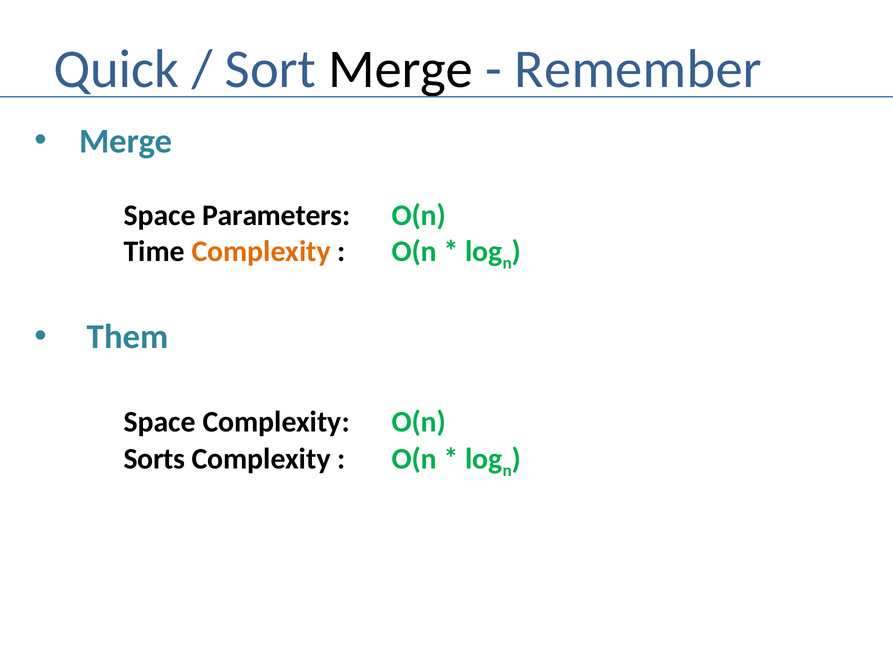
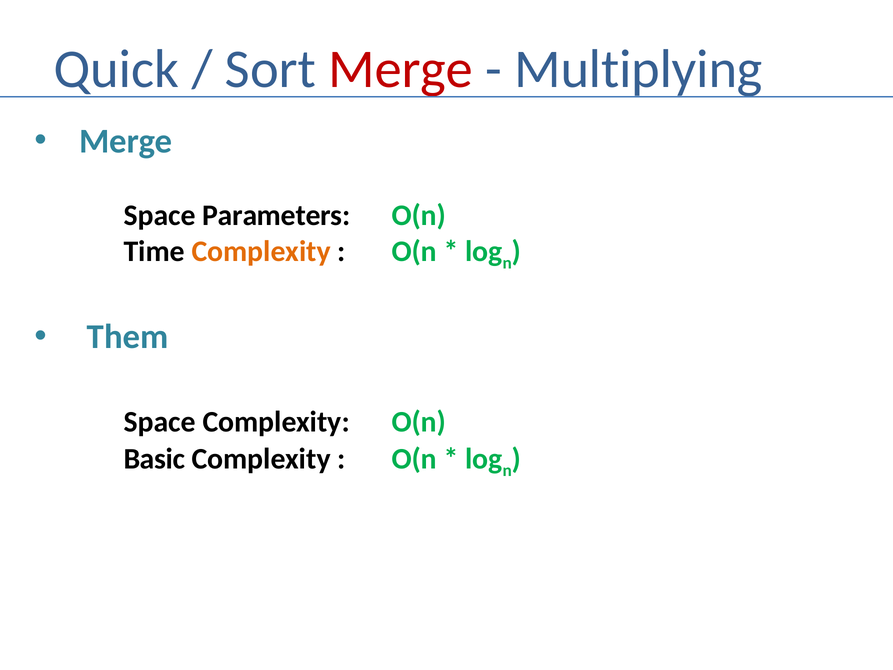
Merge colour: black -> red (401, 69)
Remember: Remember -> Multiplying (638, 69)
Sorts: Sorts -> Basic (154, 459)
